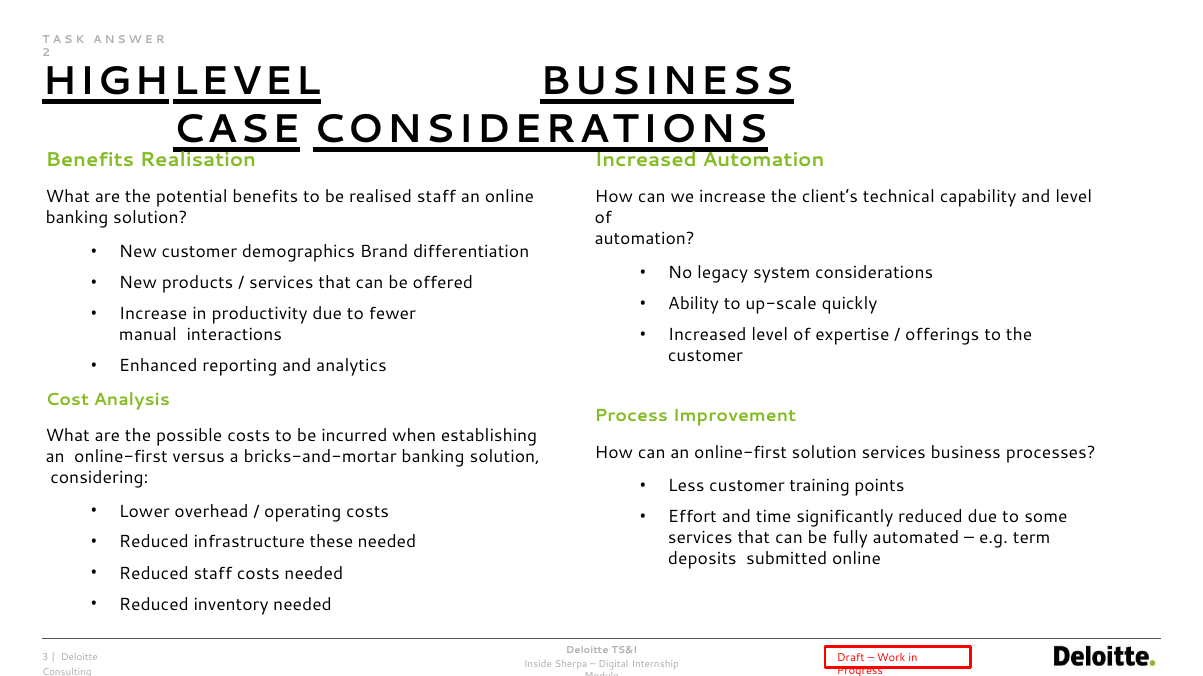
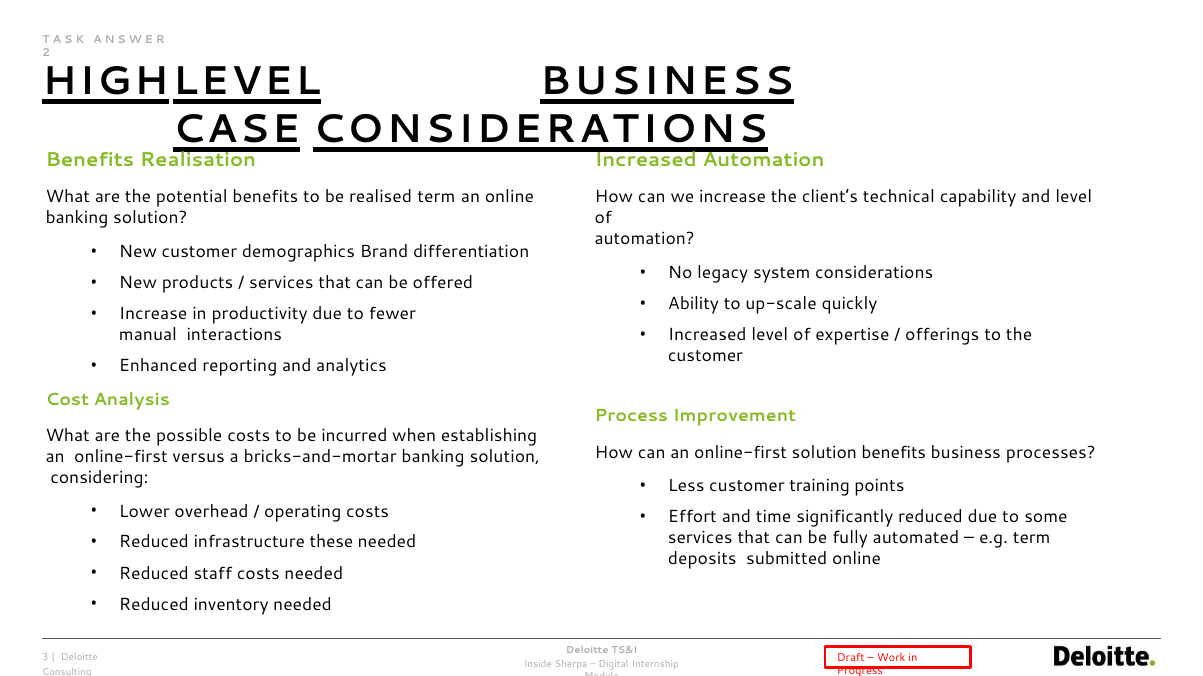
realised staff: staff -> term (436, 197)
solution services: services -> benefits (894, 453)
